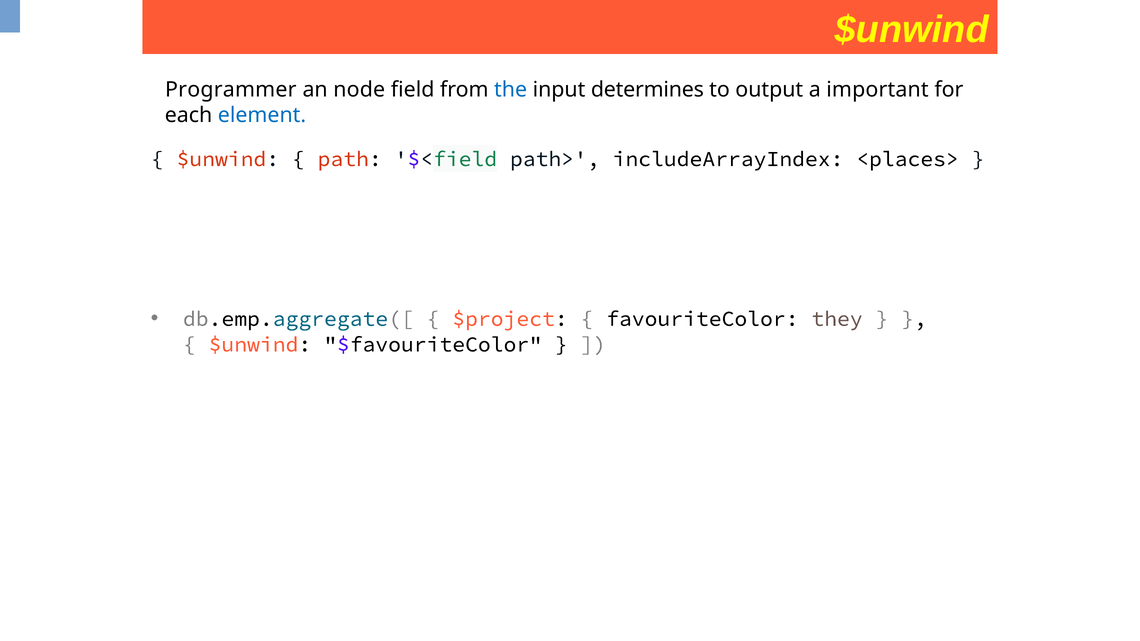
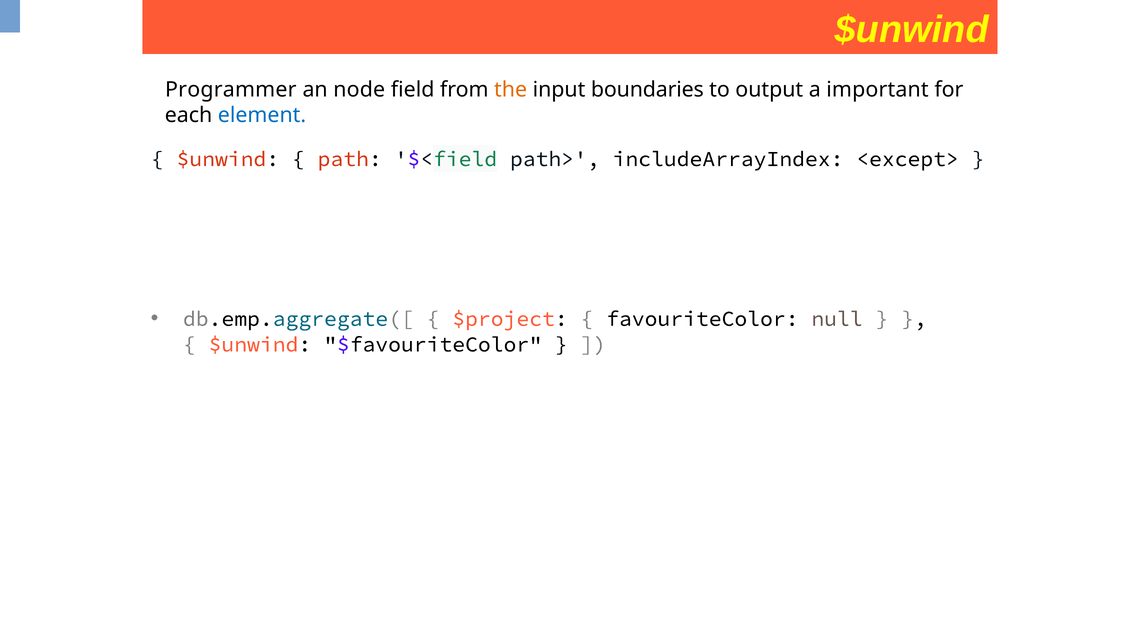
the colour: blue -> orange (511, 90)
determines: determines -> boundaries (647, 90)
<places>: <places> -> <except> (908, 159)
they: they -> null (837, 319)
